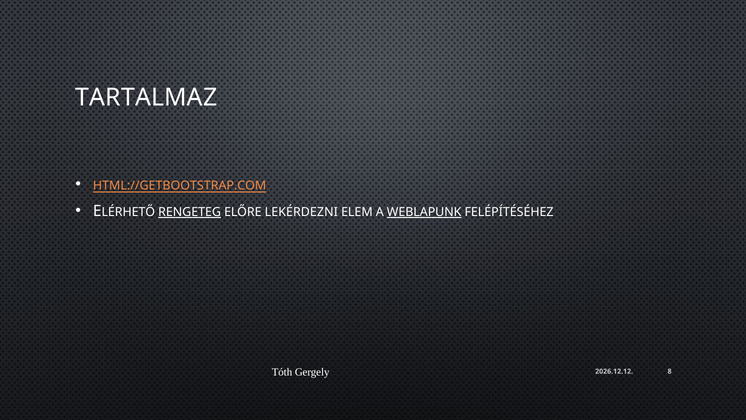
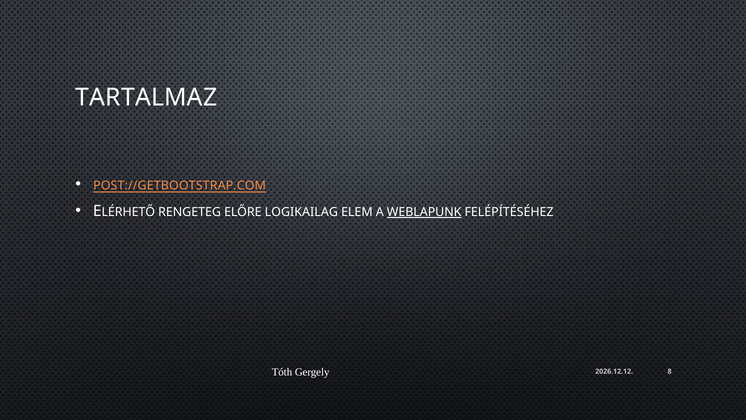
HTML://GETBOOTSTRAP.COM: HTML://GETBOOTSTRAP.COM -> POST://GETBOOTSTRAP.COM (180, 185)
RENGETEG underline: present -> none (190, 212)
LEKÉRDEZNI: LEKÉRDEZNI -> LOGIKAILAG (301, 212)
